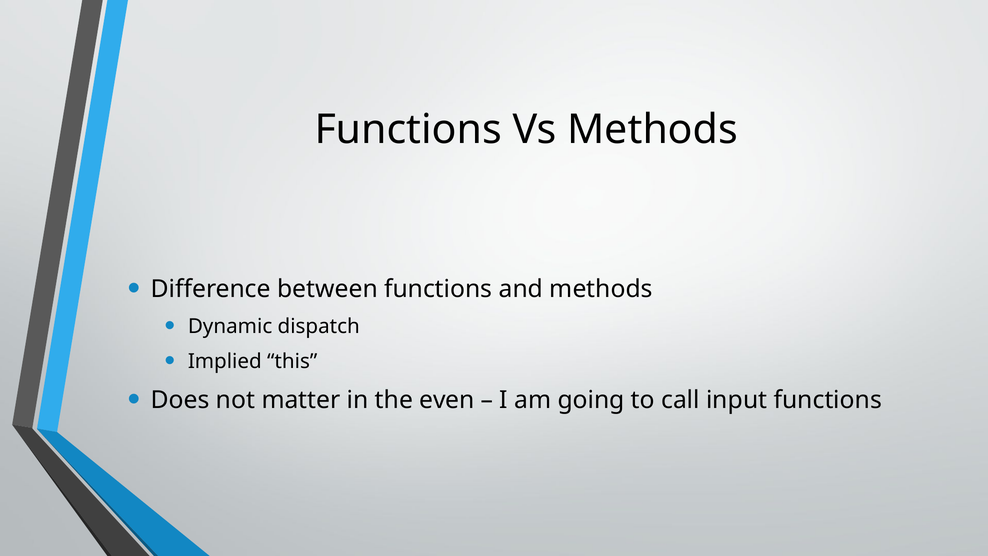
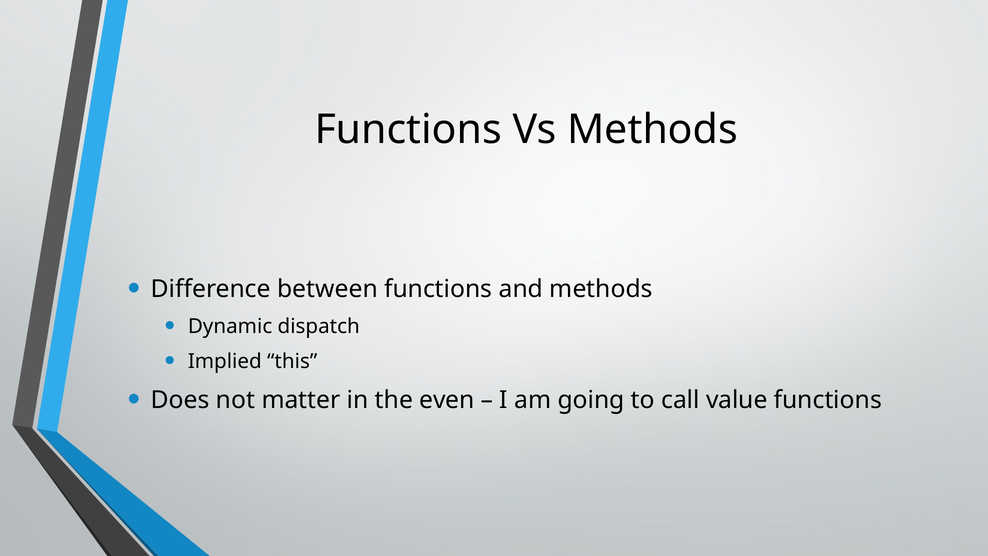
input: input -> value (737, 400)
